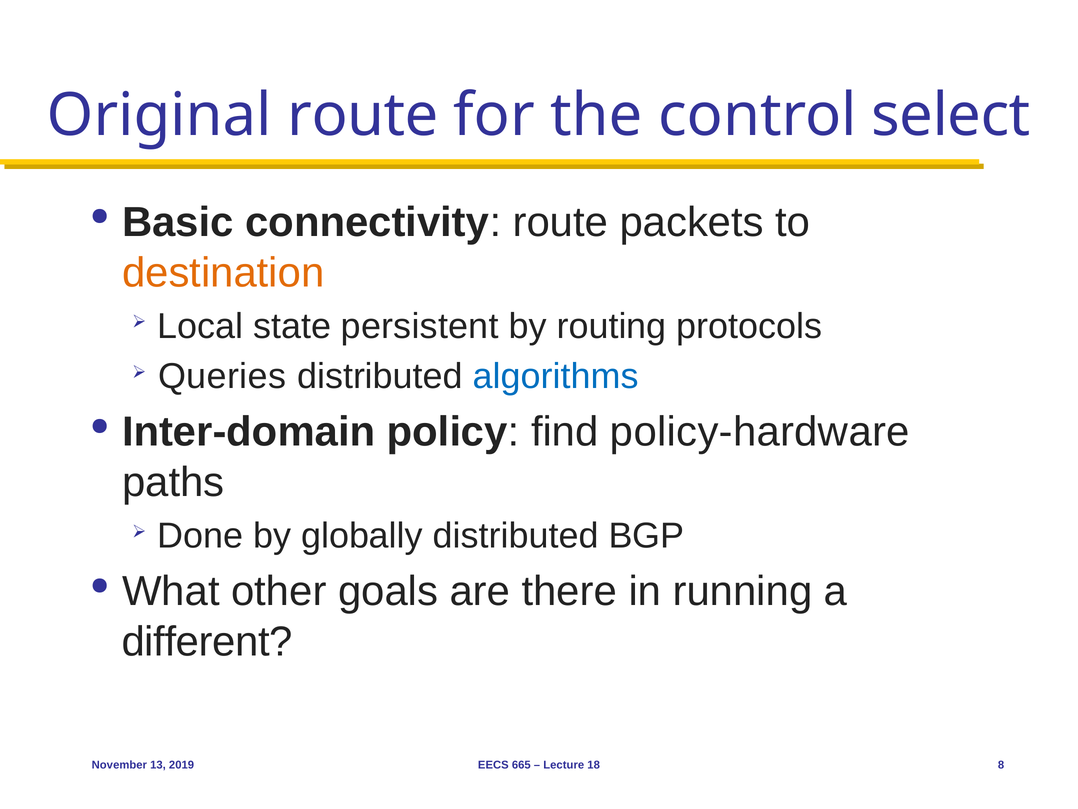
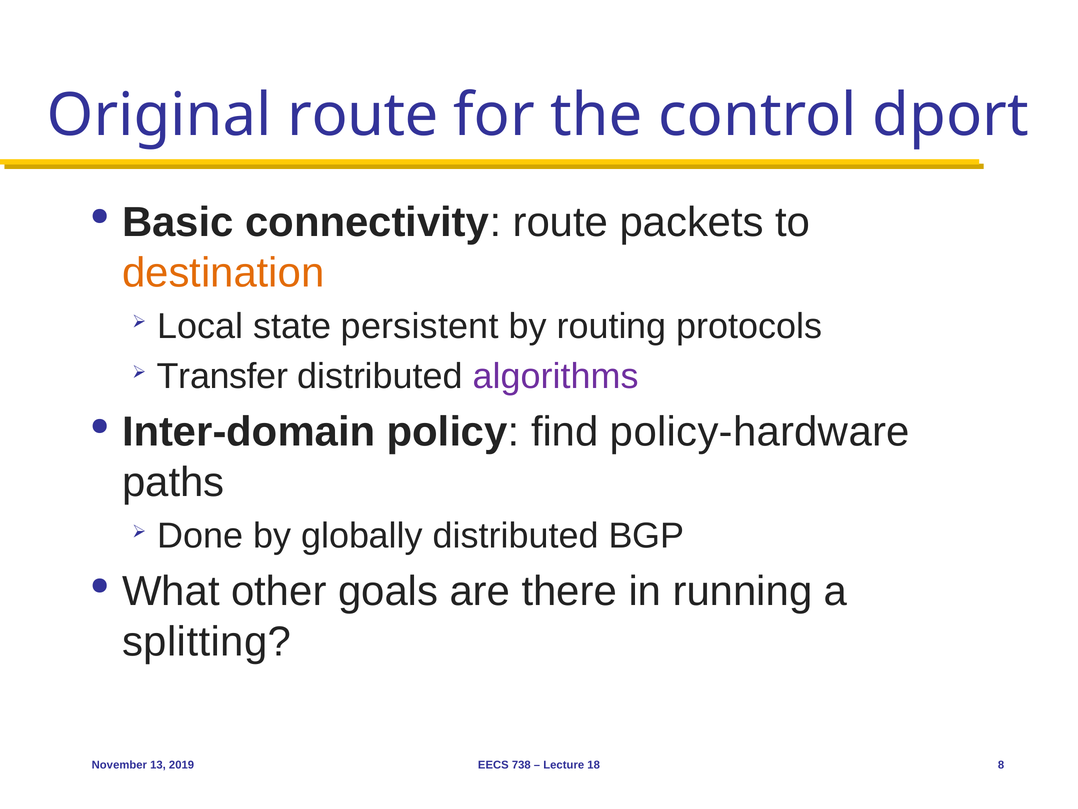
select: select -> dport (951, 115)
Queries: Queries -> Transfer (222, 376)
algorithms colour: blue -> purple (556, 376)
different: different -> splitting (207, 642)
665: 665 -> 738 (521, 764)
